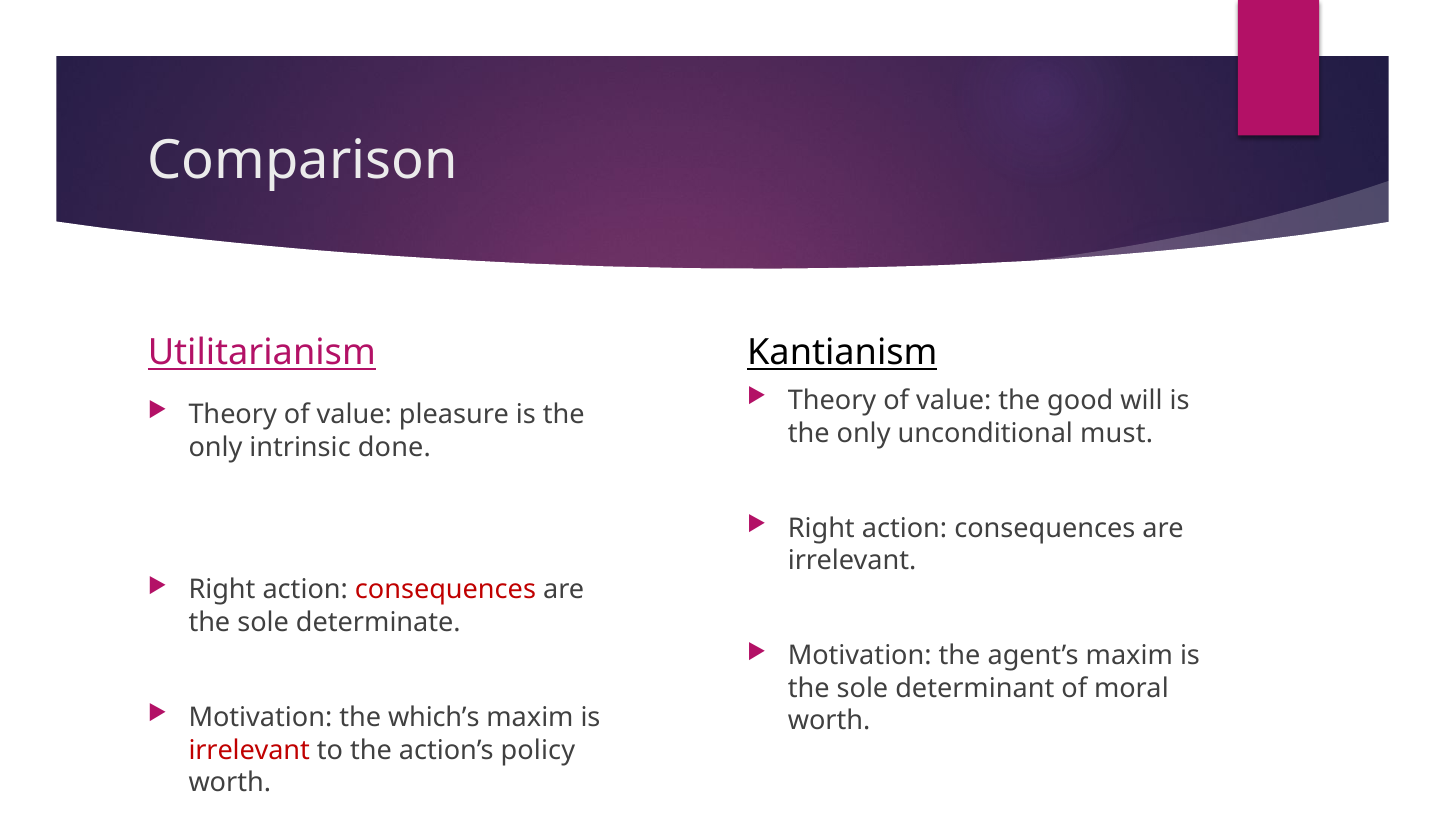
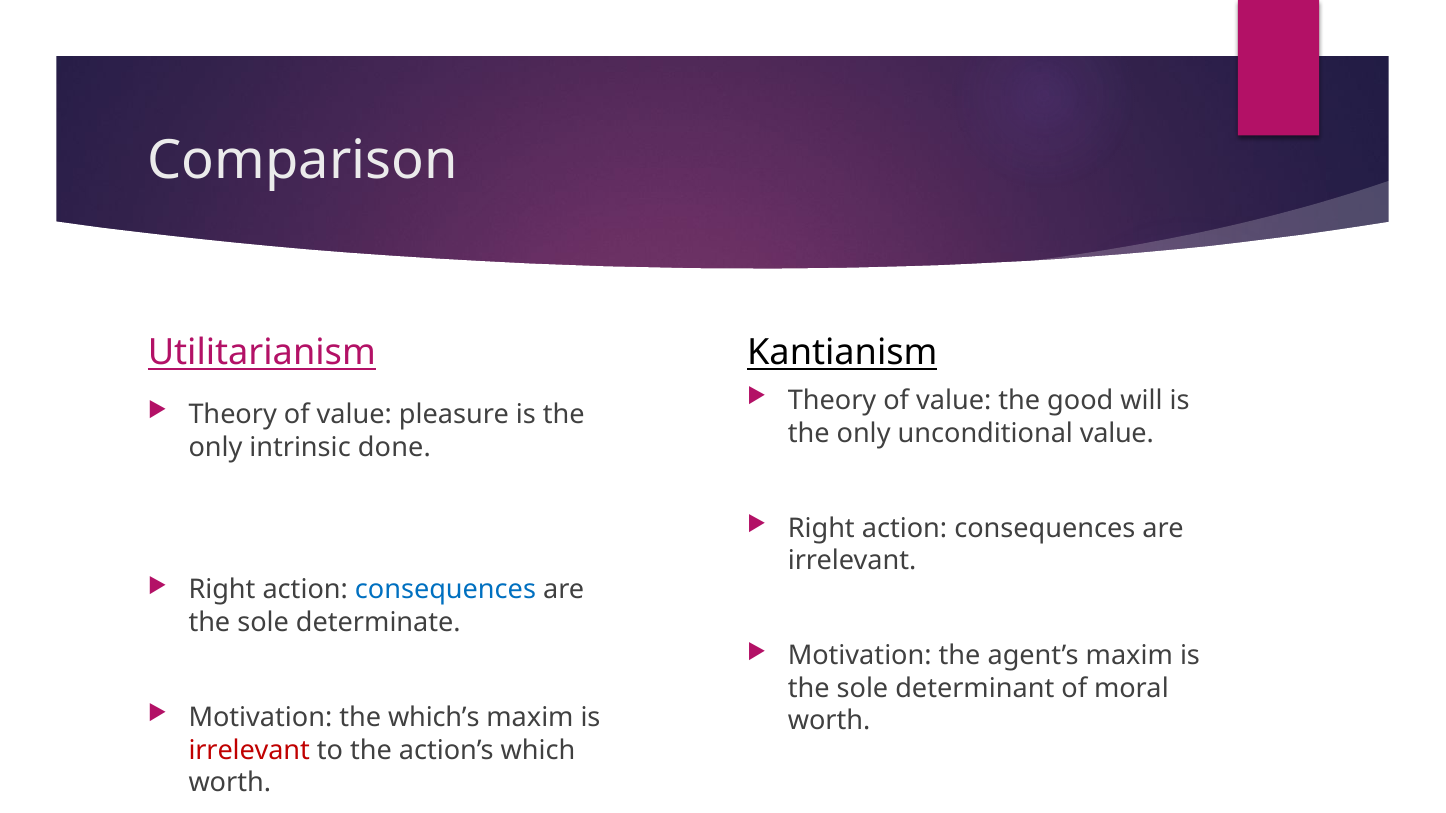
unconditional must: must -> value (1117, 433)
consequences colour: red -> blue (445, 590)
policy: policy -> which (538, 750)
